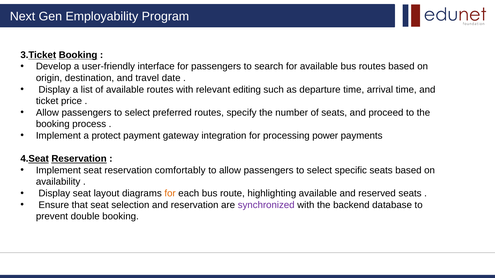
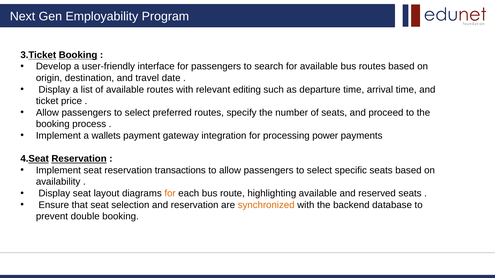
protect: protect -> wallets (106, 136)
comfortably: comfortably -> transactions (180, 171)
synchronized colour: purple -> orange (266, 205)
